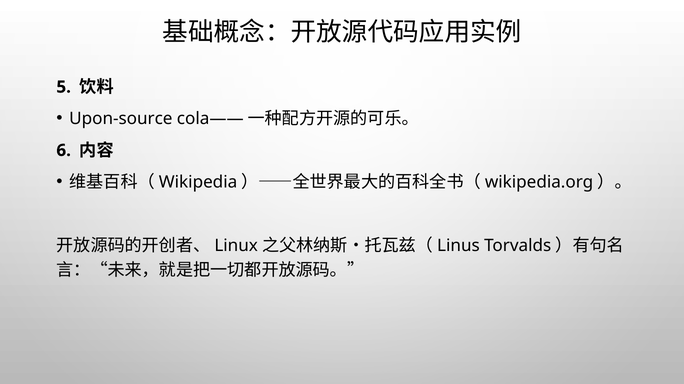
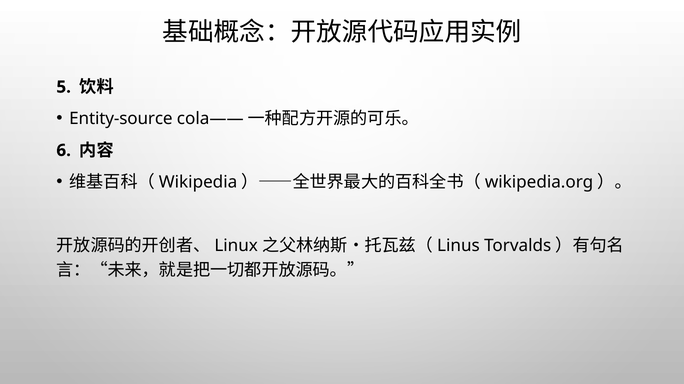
Upon-source: Upon-source -> Entity-source (121, 119)
